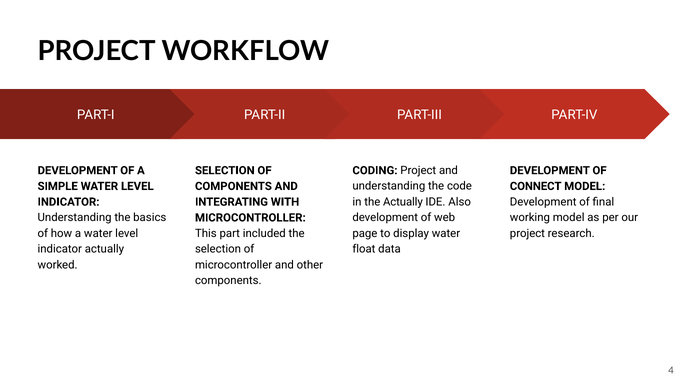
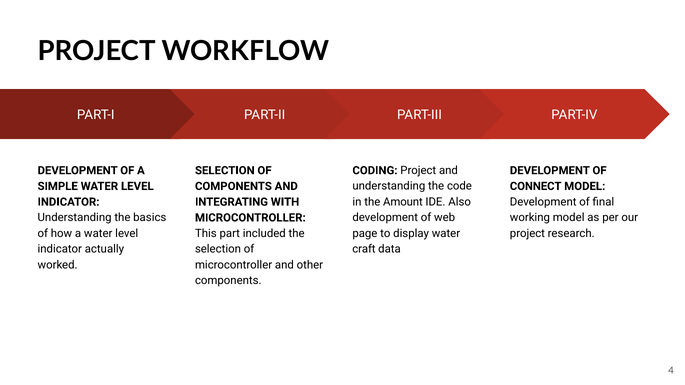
the Actually: Actually -> Amount (403, 202)
float: float -> craft (364, 249)
